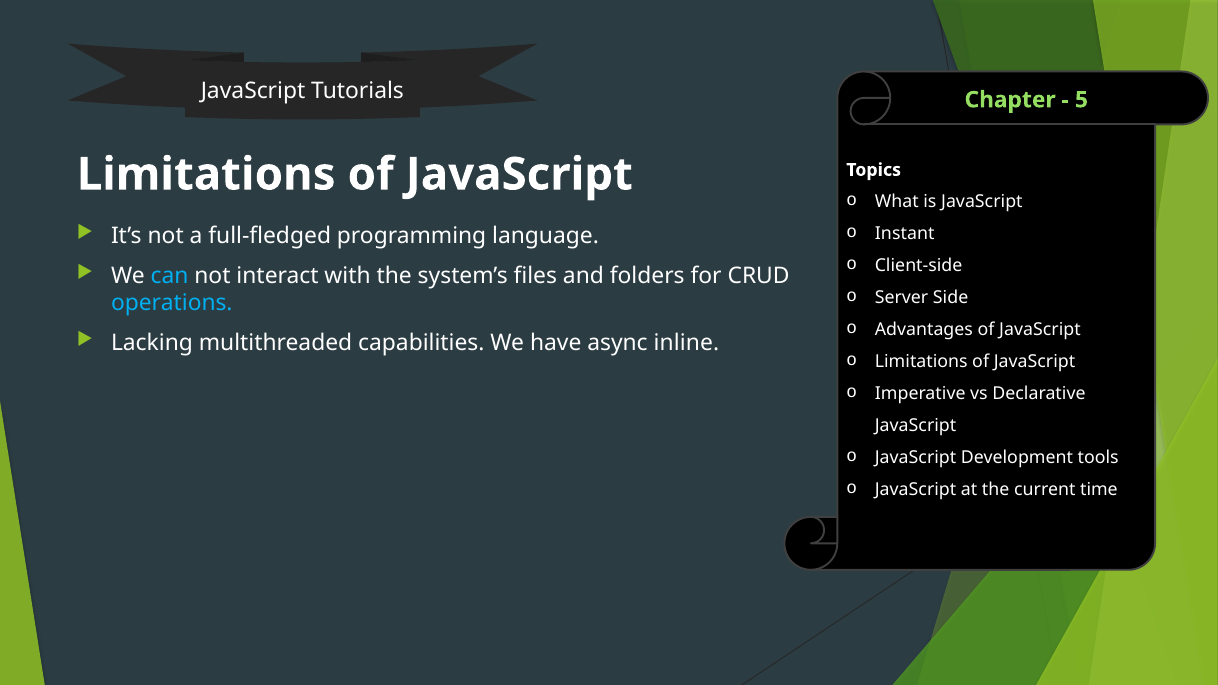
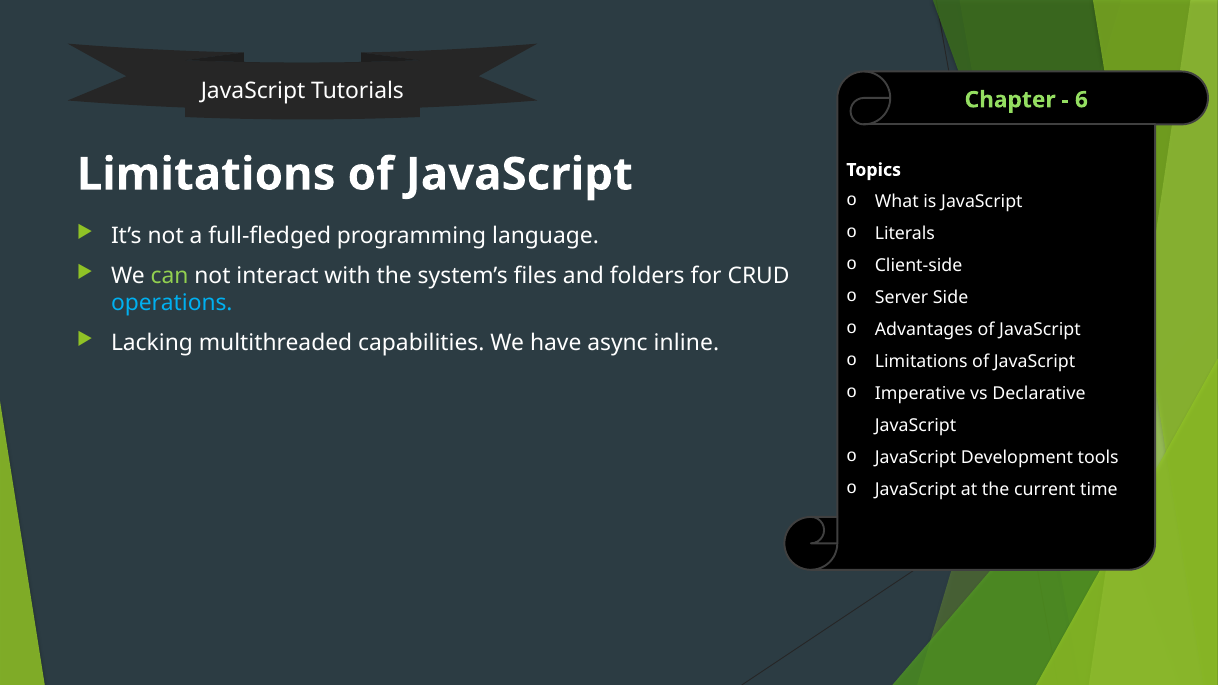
5: 5 -> 6 (1081, 100)
Instant: Instant -> Literals (905, 234)
can colour: light blue -> light green (170, 276)
